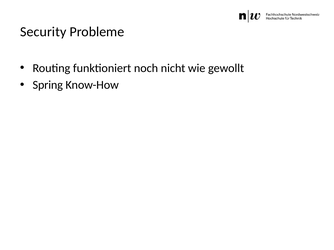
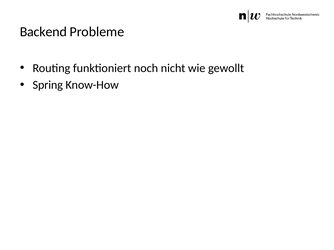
Security: Security -> Backend (43, 32)
